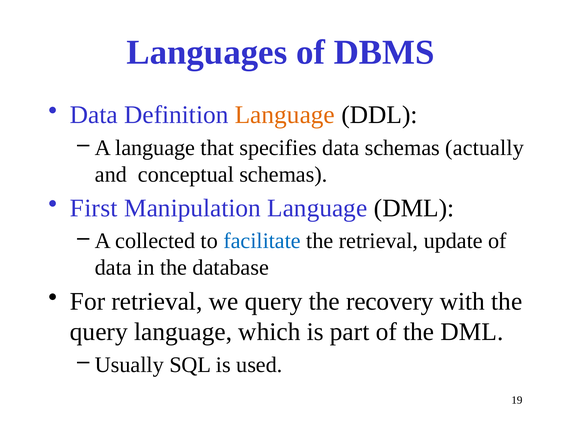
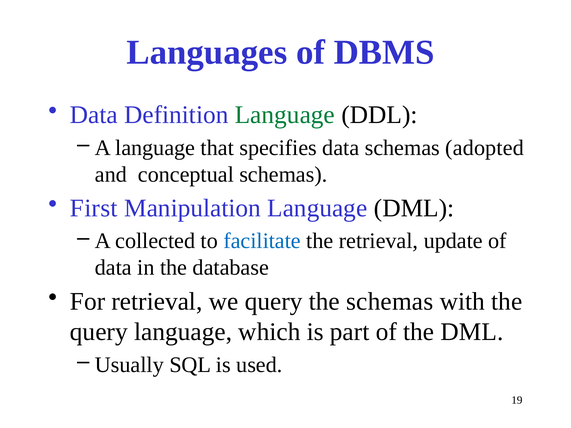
Language colour: orange -> green (285, 115)
actually: actually -> adopted (485, 148)
the recovery: recovery -> schemas (390, 302)
